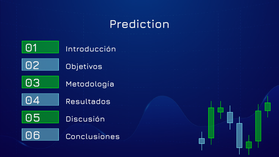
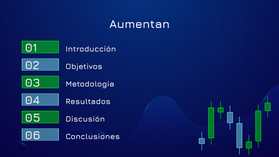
Prediction: Prediction -> Aumentan (140, 24)
